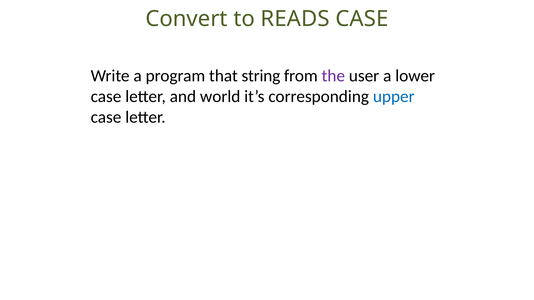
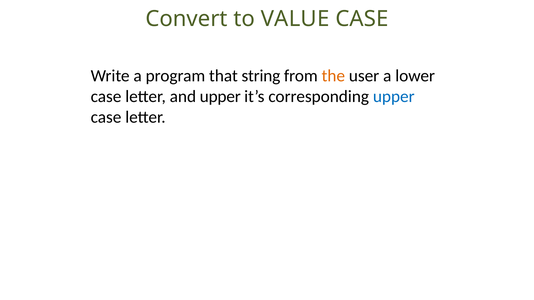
READS: READS -> VALUE (295, 19)
the colour: purple -> orange (333, 76)
and world: world -> upper (220, 97)
